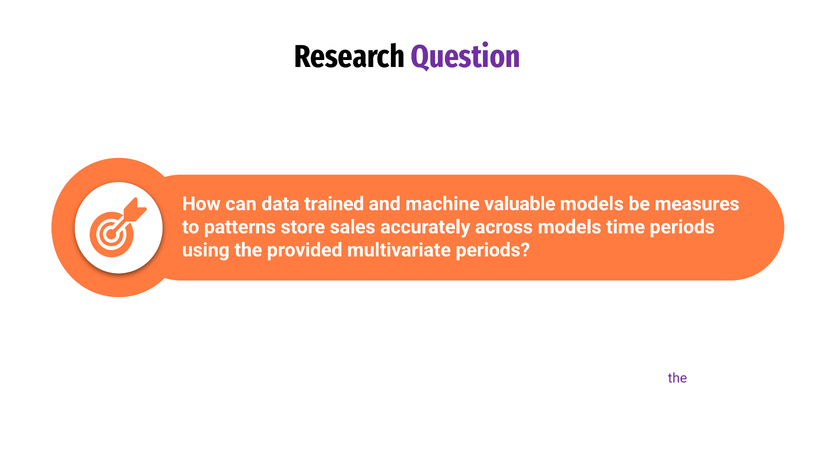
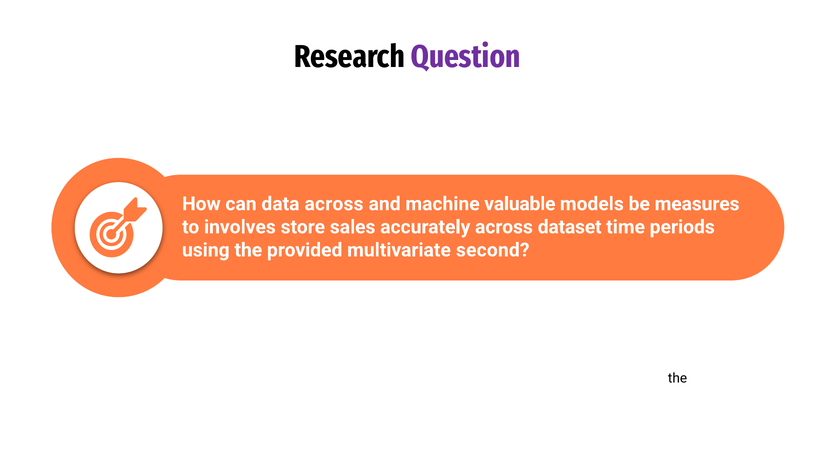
data trained: trained -> across (334, 204)
patterns: patterns -> involves (240, 227)
across models: models -> dataset (570, 227)
multivariate periods: periods -> second (493, 250)
the colour: purple -> black (678, 379)
